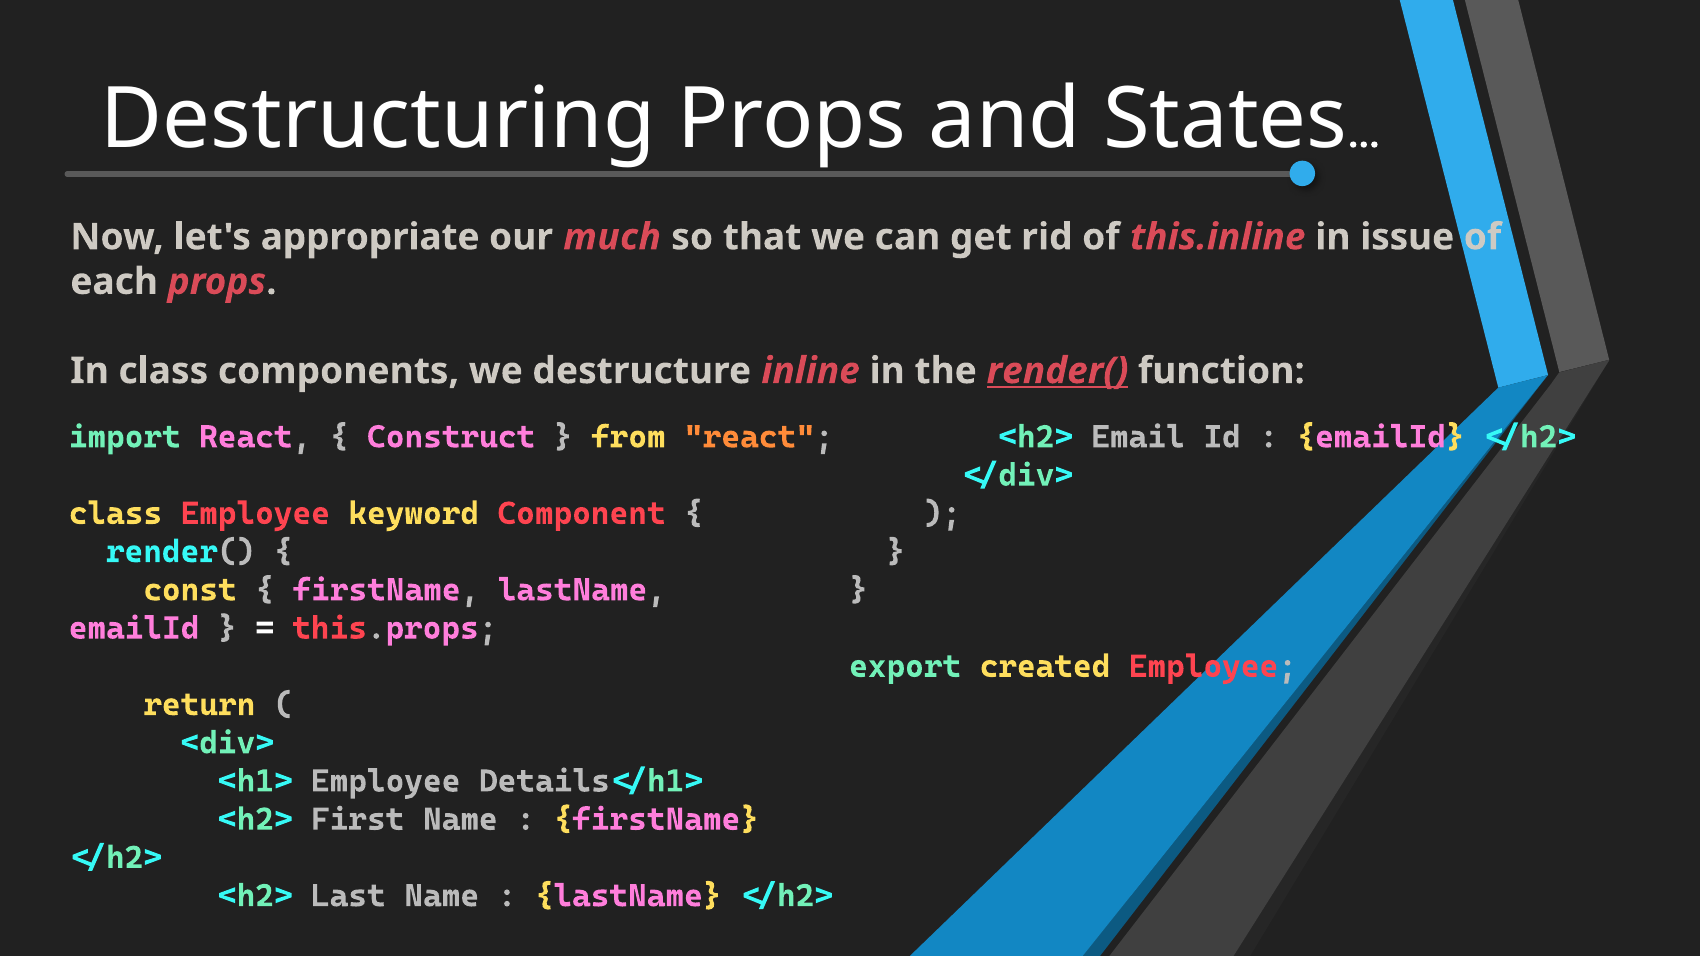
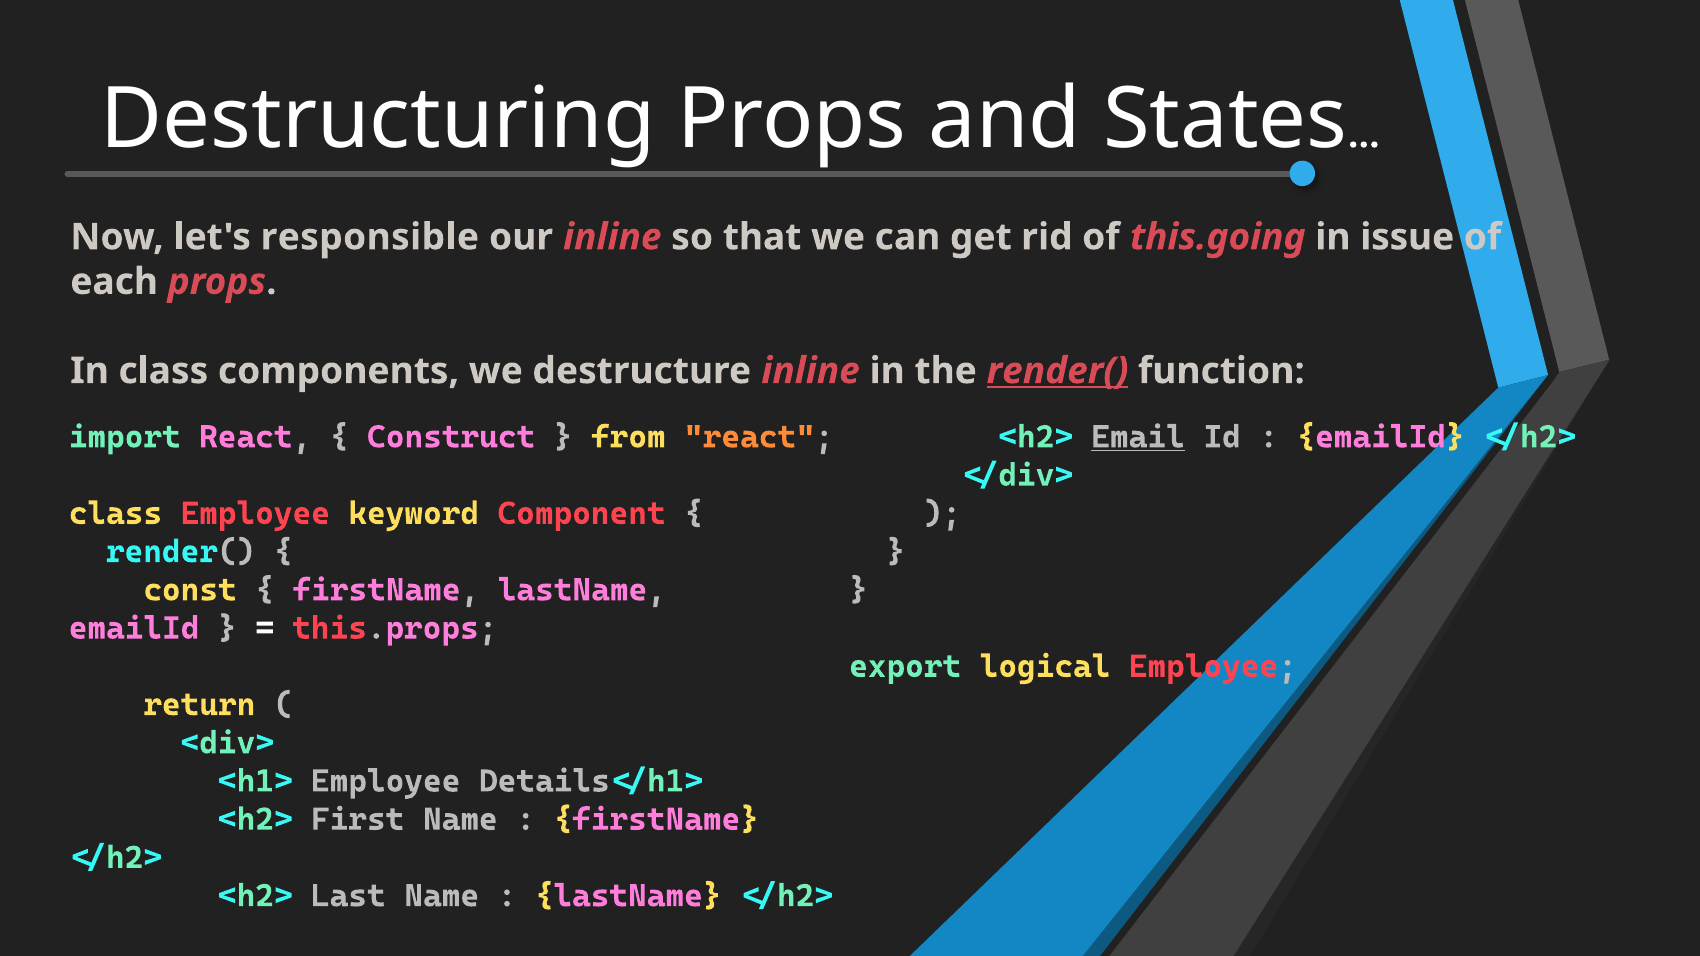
appropriate: appropriate -> responsible (370, 237)
our much: much -> inline (612, 237)
this.inline: this.inline -> this.going (1218, 237)
Email underline: none -> present (1138, 437)
created: created -> logical (1045, 666)
